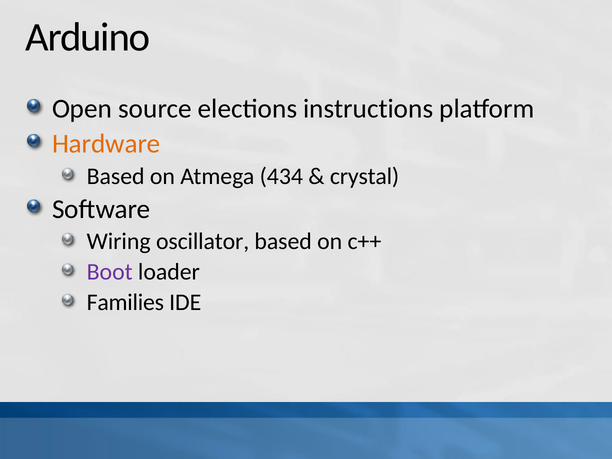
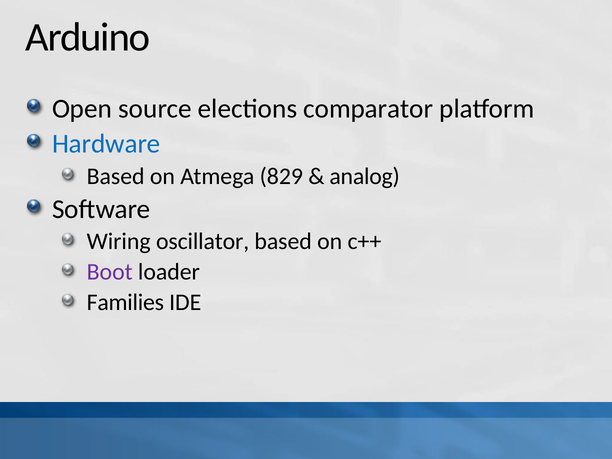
instructions: instructions -> comparator (368, 109)
Hardware colour: orange -> blue (106, 144)
434: 434 -> 829 (281, 176)
crystal: crystal -> analog (365, 176)
